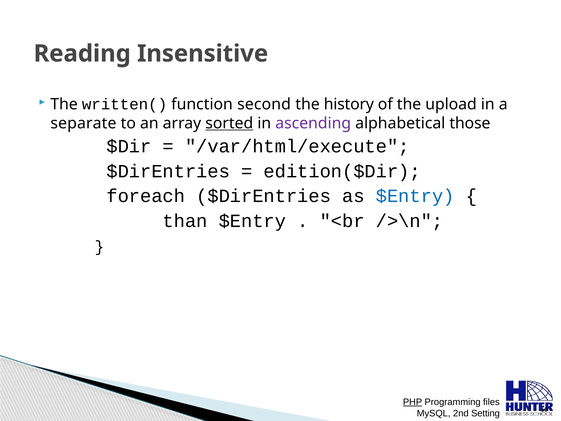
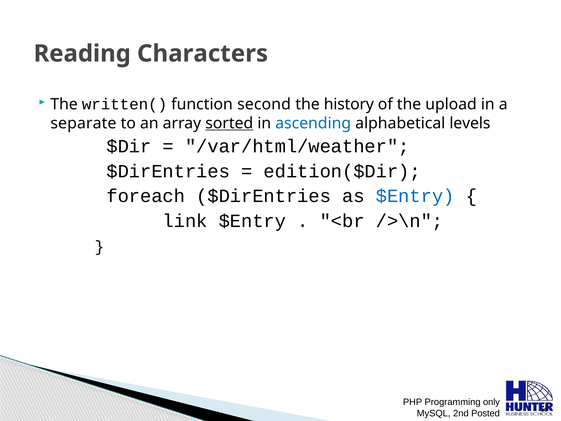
Insensitive: Insensitive -> Characters (203, 54)
ascending colour: purple -> blue (313, 123)
those: those -> levels (470, 123)
/var/html/execute: /var/html/execute -> /var/html/weather (297, 146)
than: than -> link (185, 221)
PHP underline: present -> none (413, 402)
files: files -> only (491, 402)
Setting: Setting -> Posted (486, 413)
